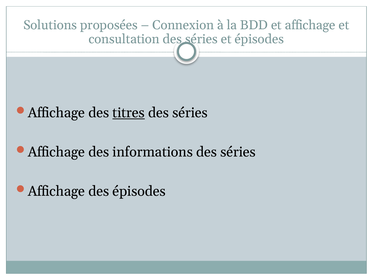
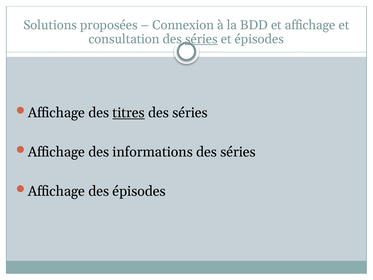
séries underline: none -> present (201, 39)
